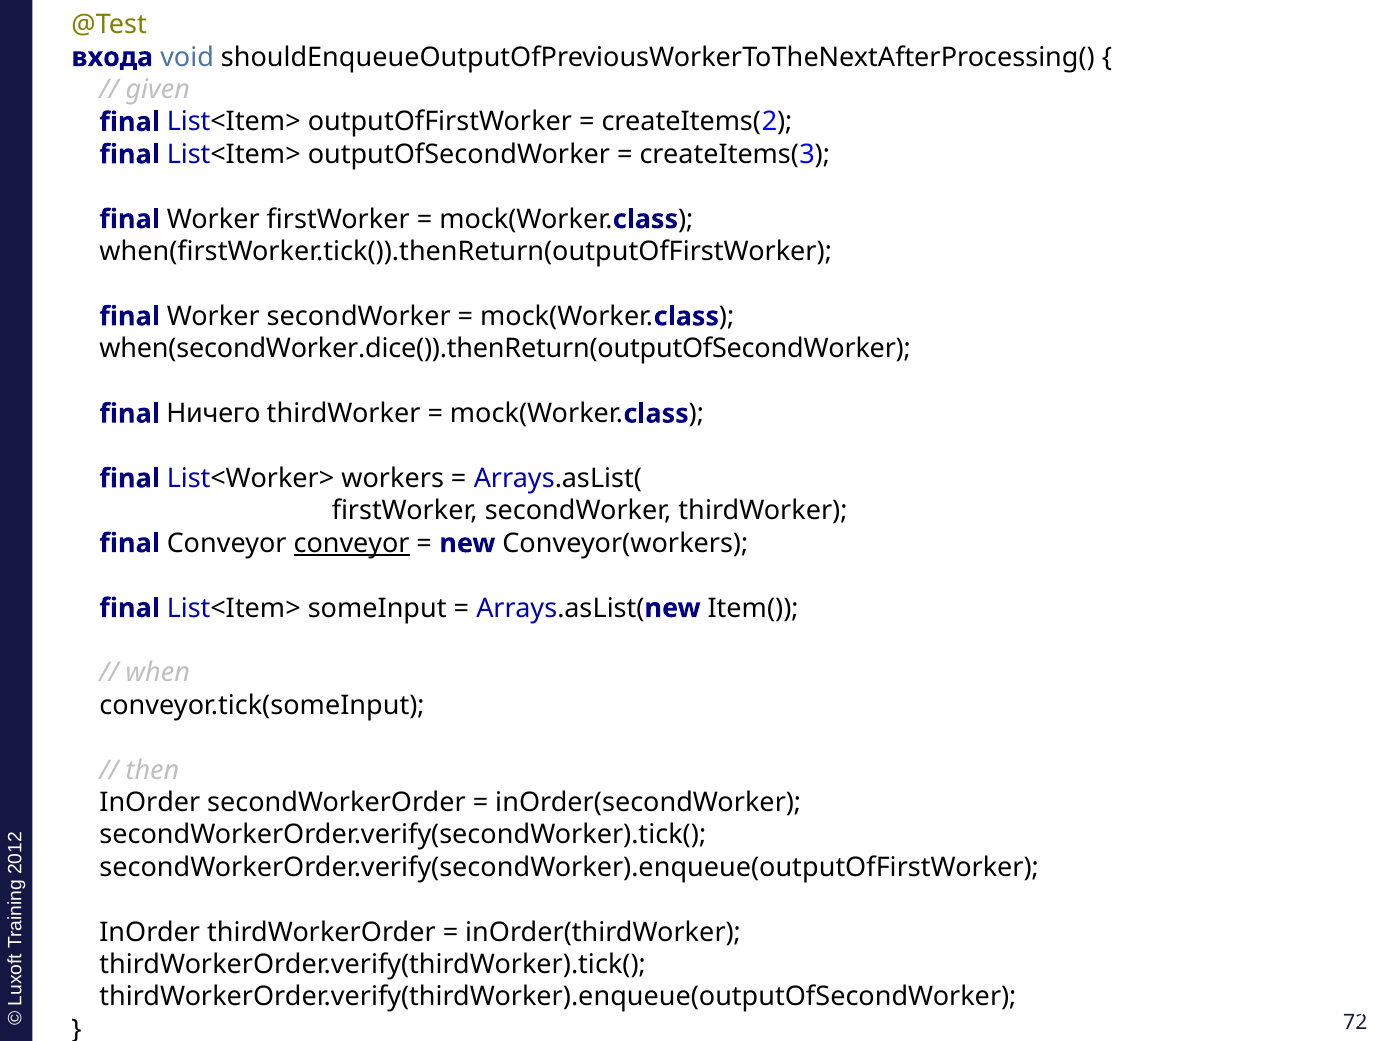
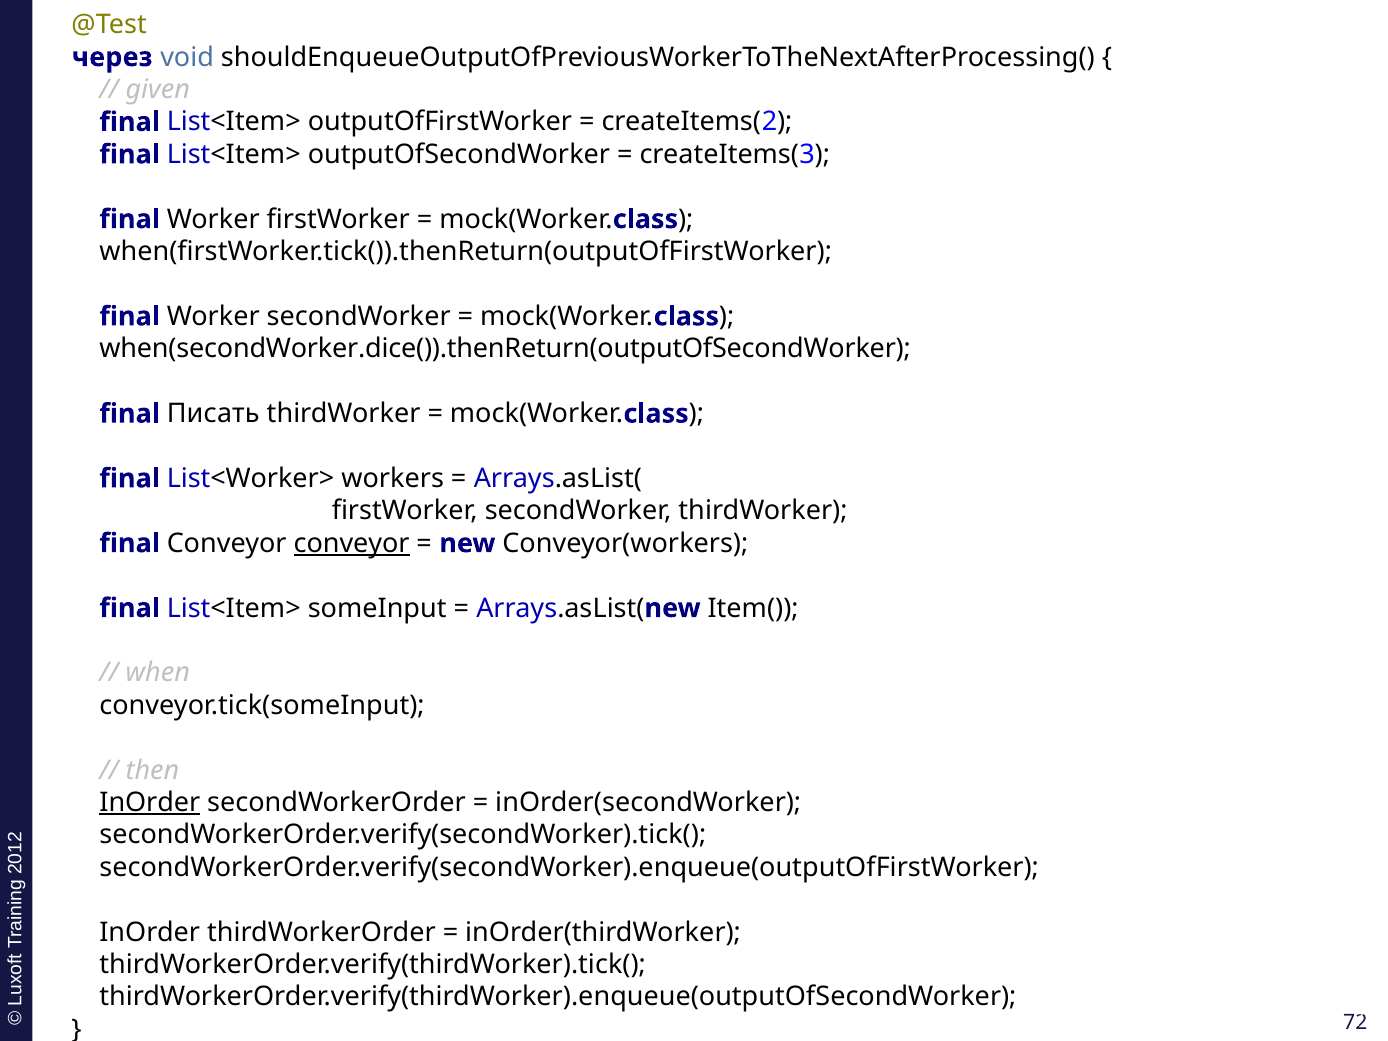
входа: входа -> через (112, 57)
Ничего: Ничего -> Писать (213, 414)
InOrder underline: none -> present (150, 803)
